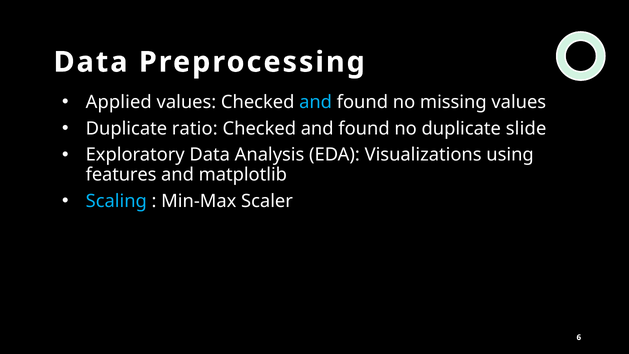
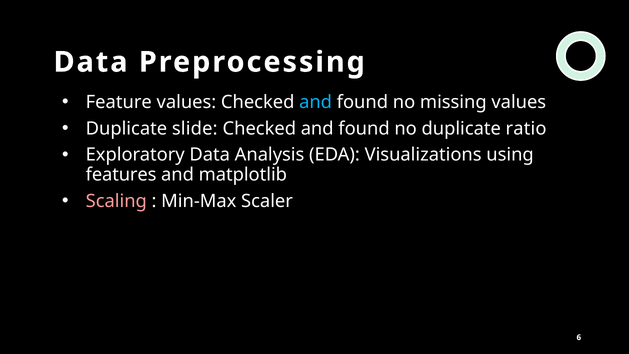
Applied: Applied -> Feature (119, 102)
ratio: ratio -> slide (195, 128)
slide: slide -> ratio (526, 128)
Scaling colour: light blue -> pink (116, 201)
